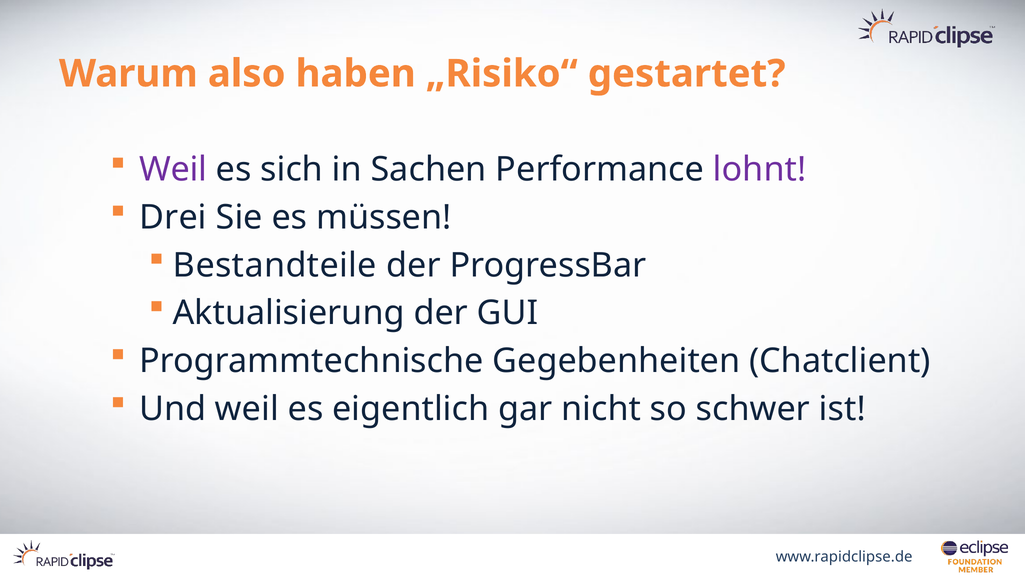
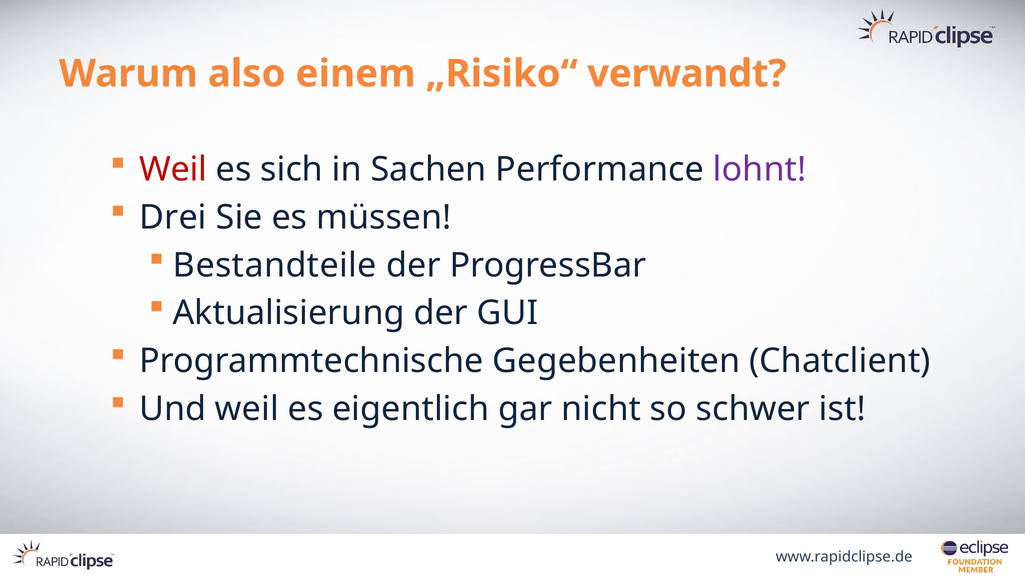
haben: haben -> einem (356, 74)
gestartet: gestartet -> verwandt (687, 74)
Weil colour: purple -> red (173, 170)
